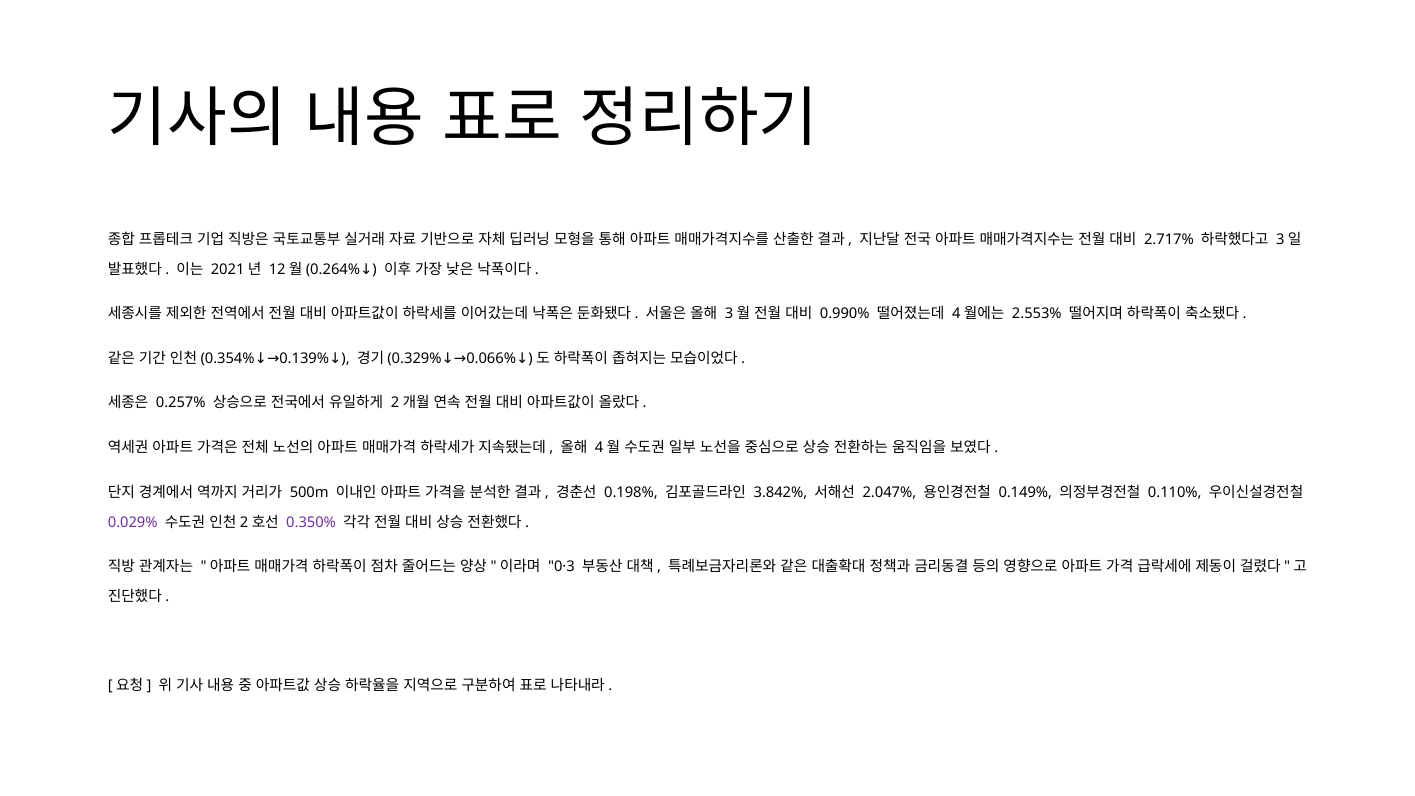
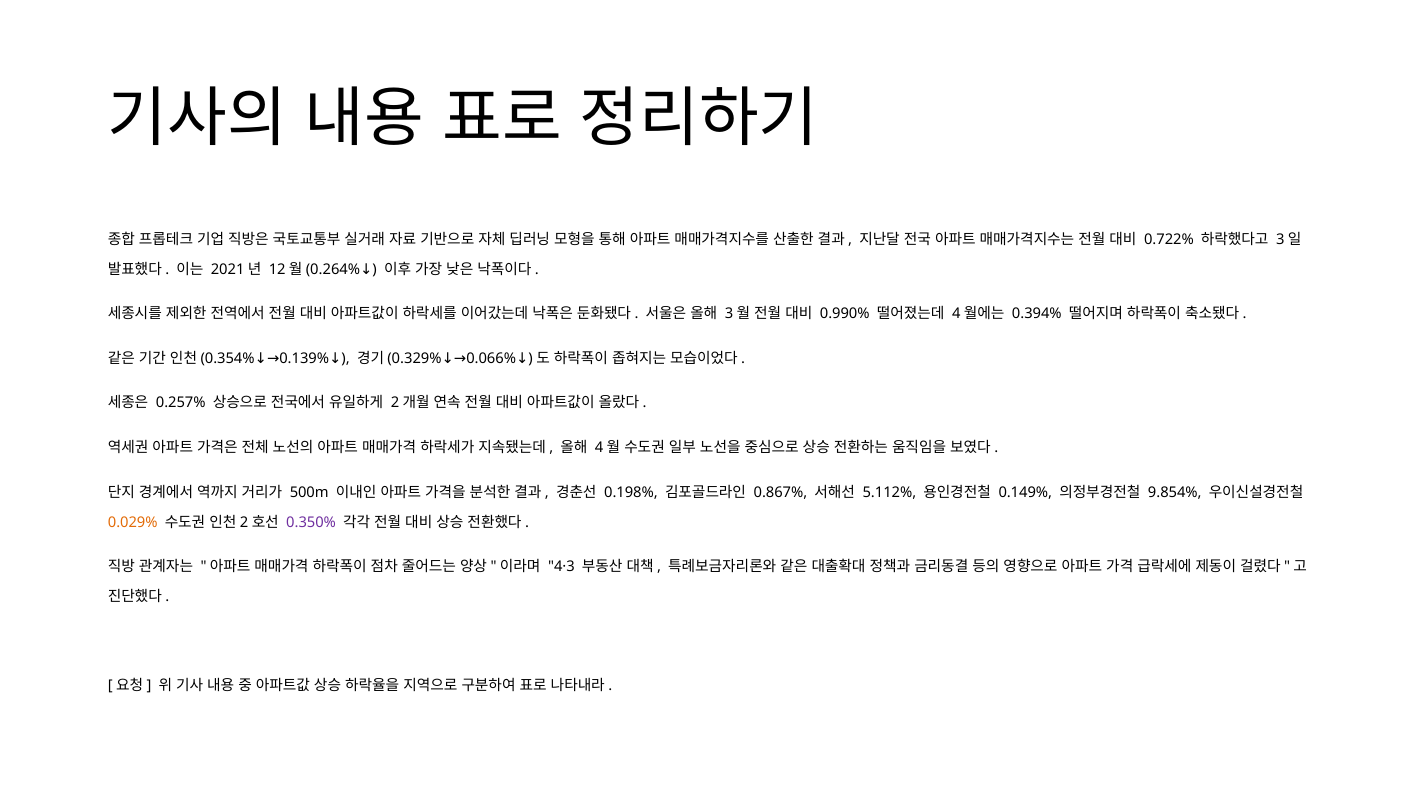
2.717%: 2.717% -> 0.722% (1169, 239)
2.553%: 2.553% -> 0.394% (1037, 314)
3.842%: 3.842% -> 0.867% (780, 492)
2.047%: 2.047% -> 5.112% (889, 492)
0.110%: 0.110% -> 9.854% (1175, 492)
0.029% colour: purple -> orange (133, 522)
0·3: 0·3 -> 4·3 (561, 567)
